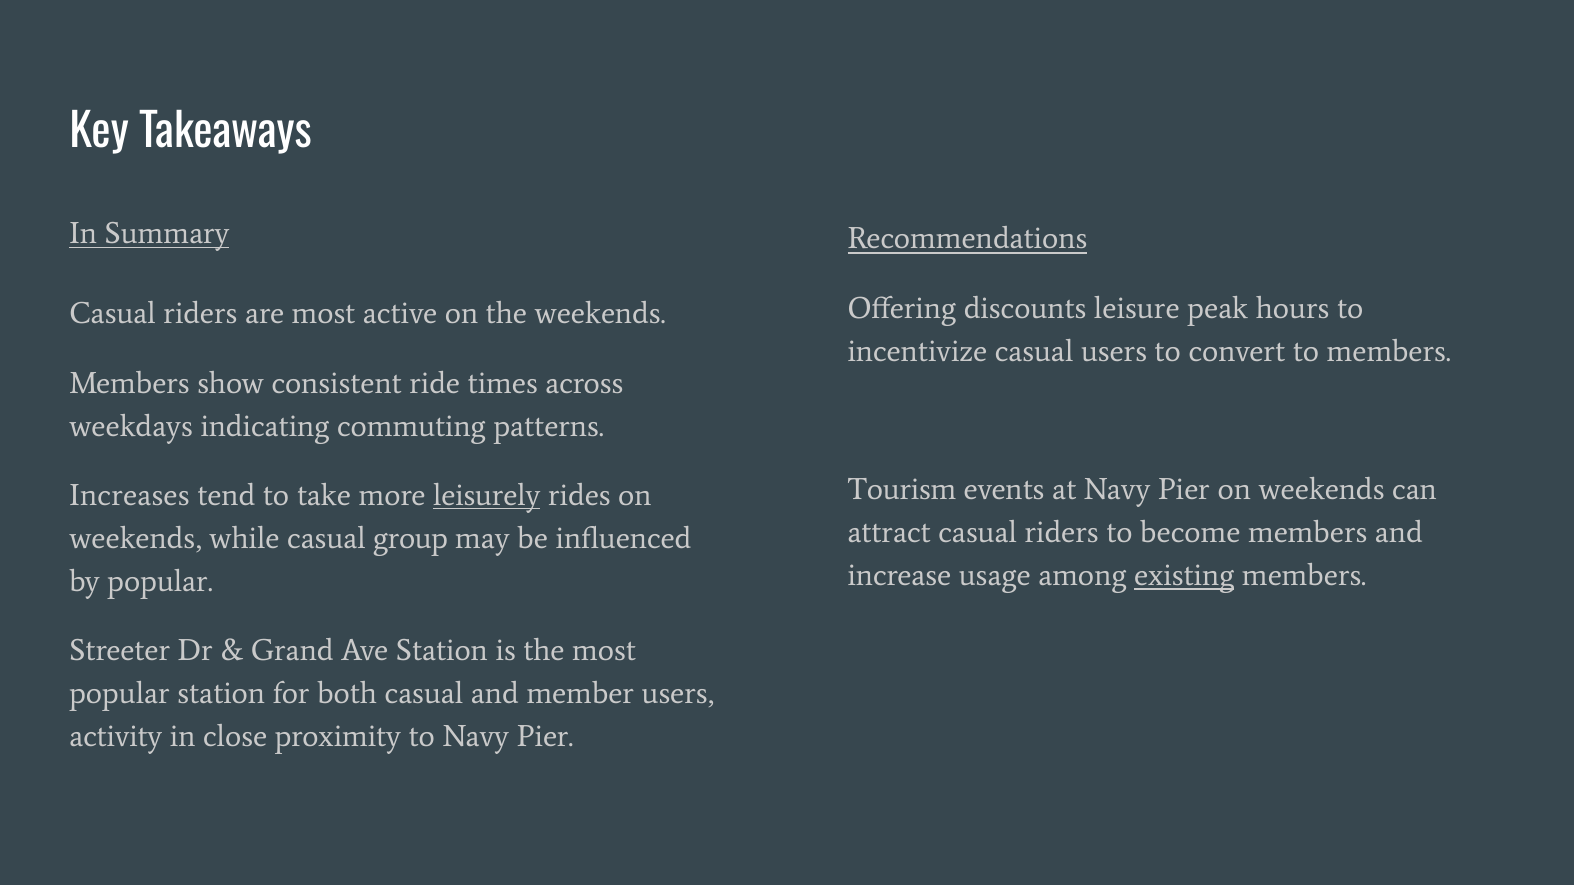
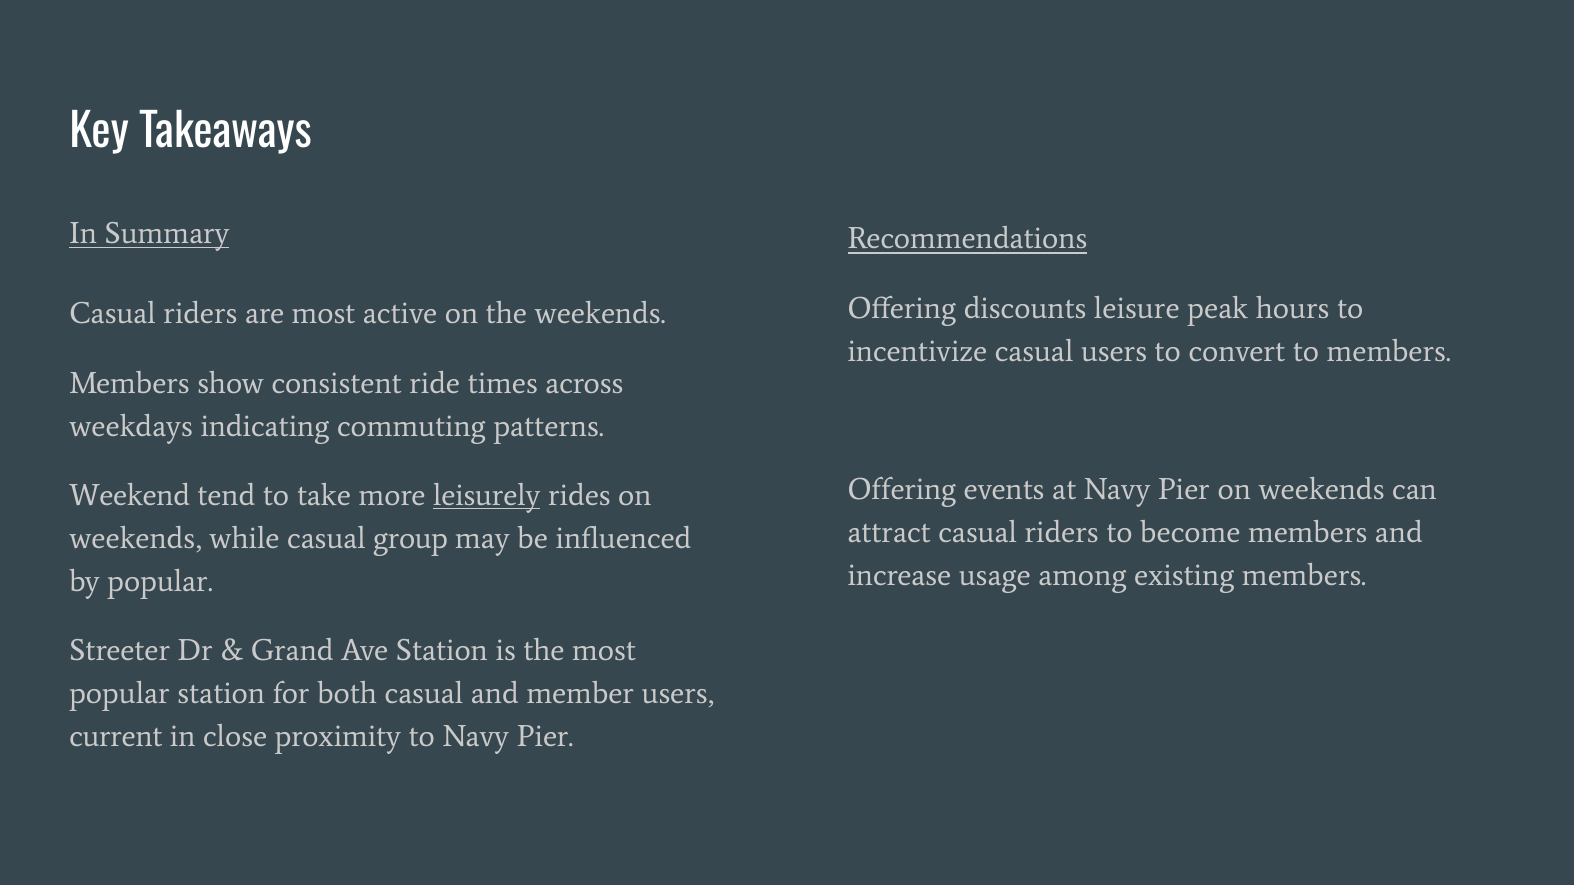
Tourism: Tourism -> Offering (902, 490)
Increases: Increases -> Weekend (130, 496)
existing underline: present -> none (1184, 576)
activity: activity -> current (116, 737)
